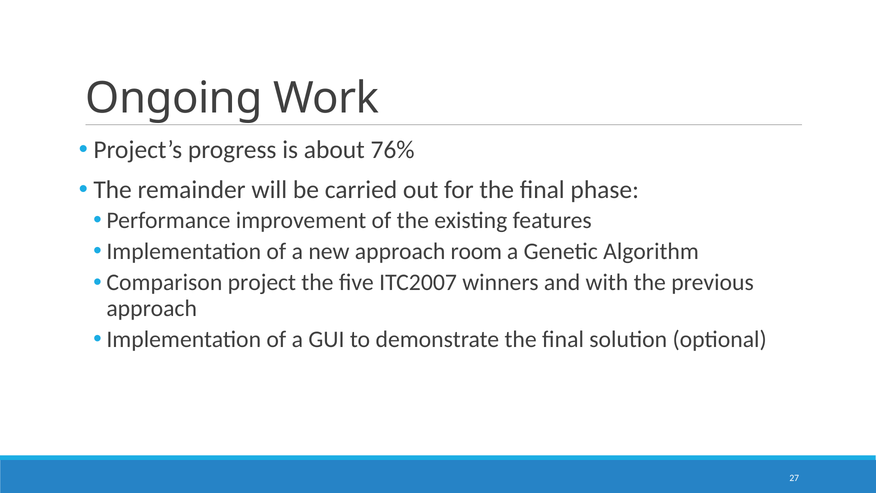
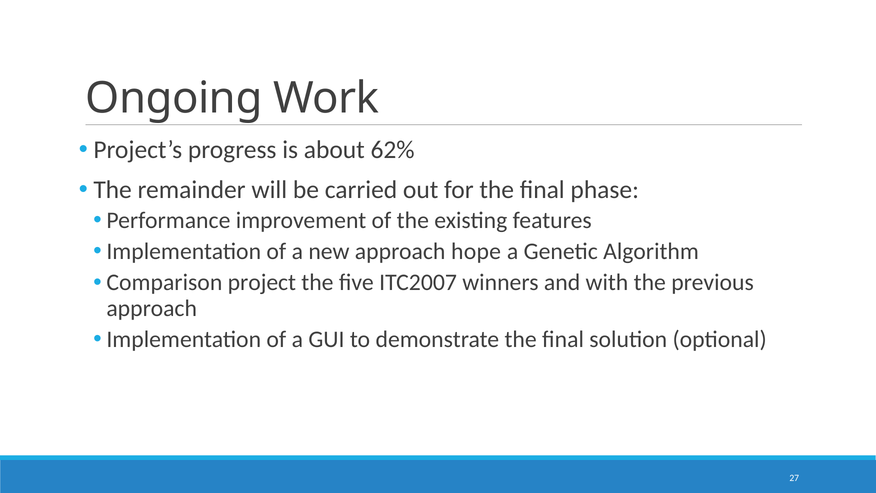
76%: 76% -> 62% (393, 150)
room: room -> hope (476, 251)
